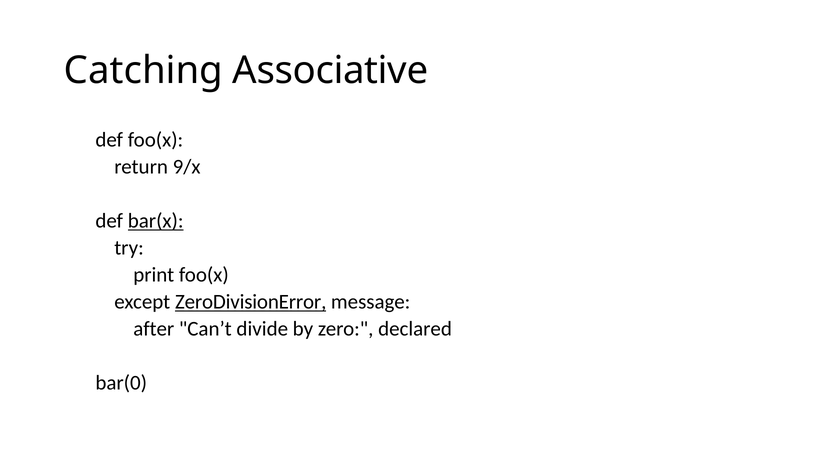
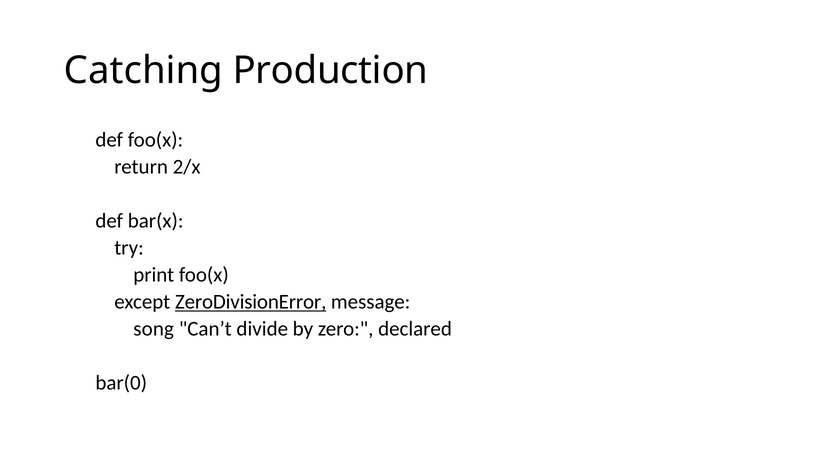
Associative: Associative -> Production (330, 70)
9/x: 9/x -> 2/x (187, 167)
bar(x underline: present -> none (156, 221)
after: after -> song (154, 329)
